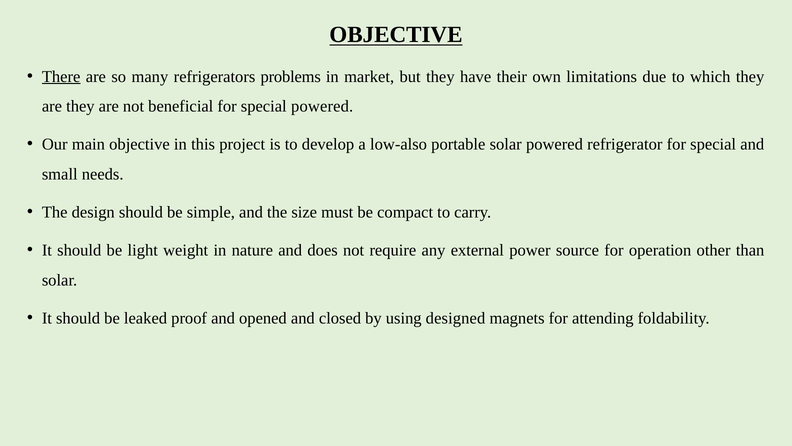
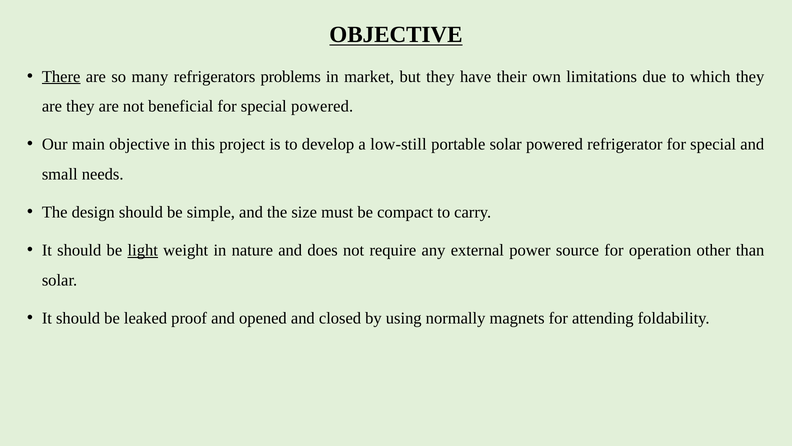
low-also: low-also -> low-still (398, 144)
light underline: none -> present (143, 250)
designed: designed -> normally (456, 318)
